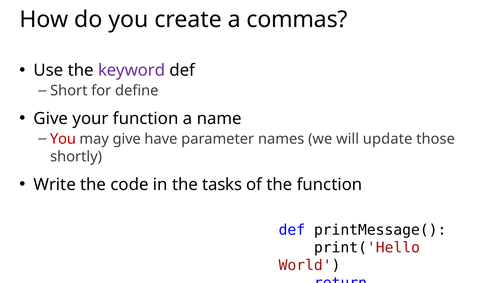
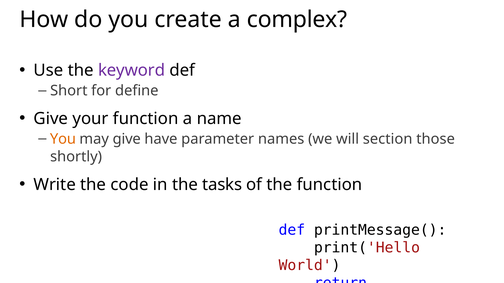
commas: commas -> complex (297, 20)
You colour: red -> orange (63, 139)
update: update -> section (388, 139)
